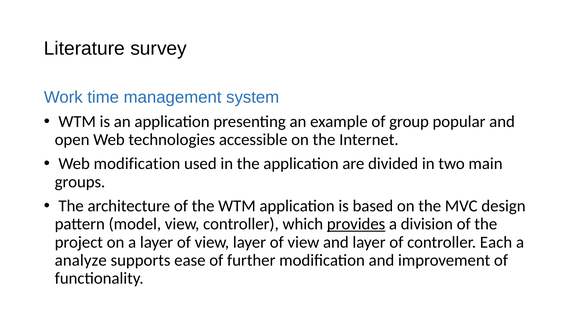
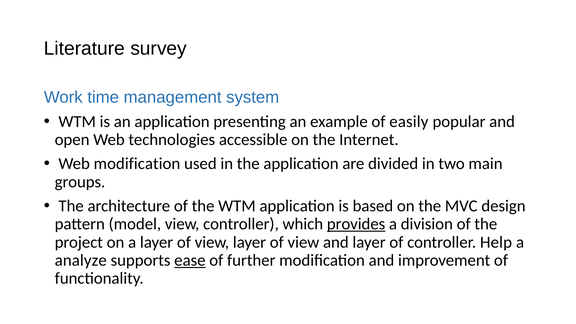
group: group -> easily (409, 121)
Each: Each -> Help (496, 242)
ease underline: none -> present (190, 260)
